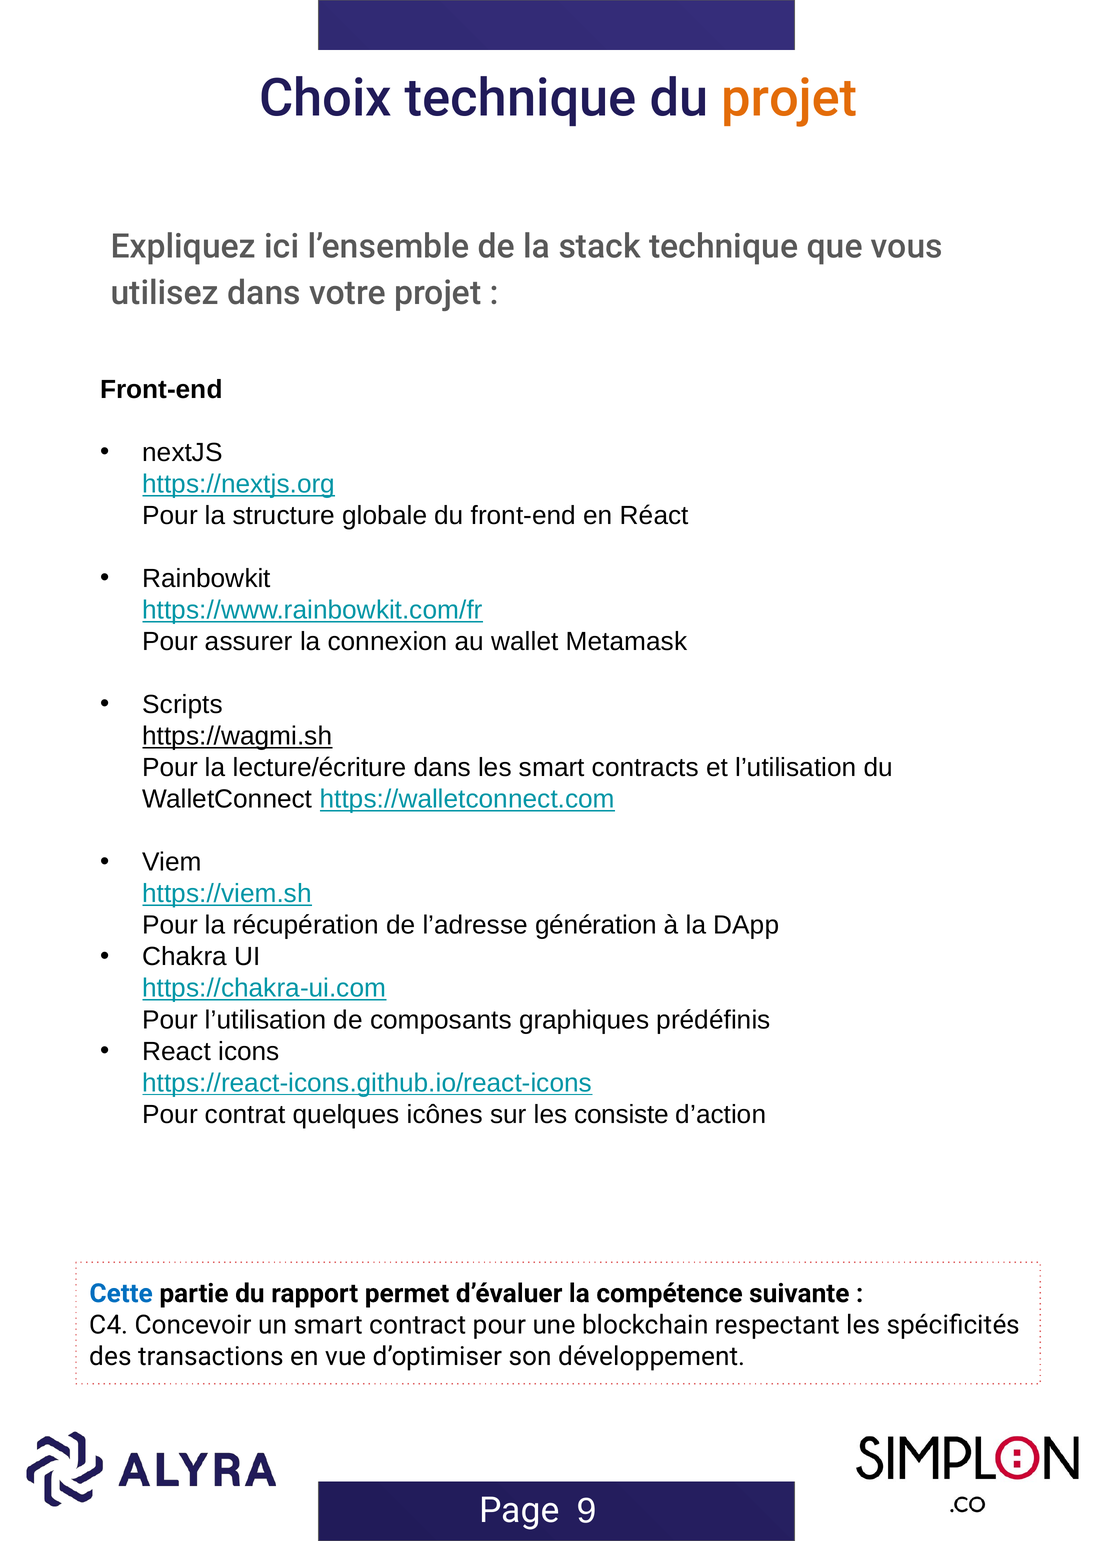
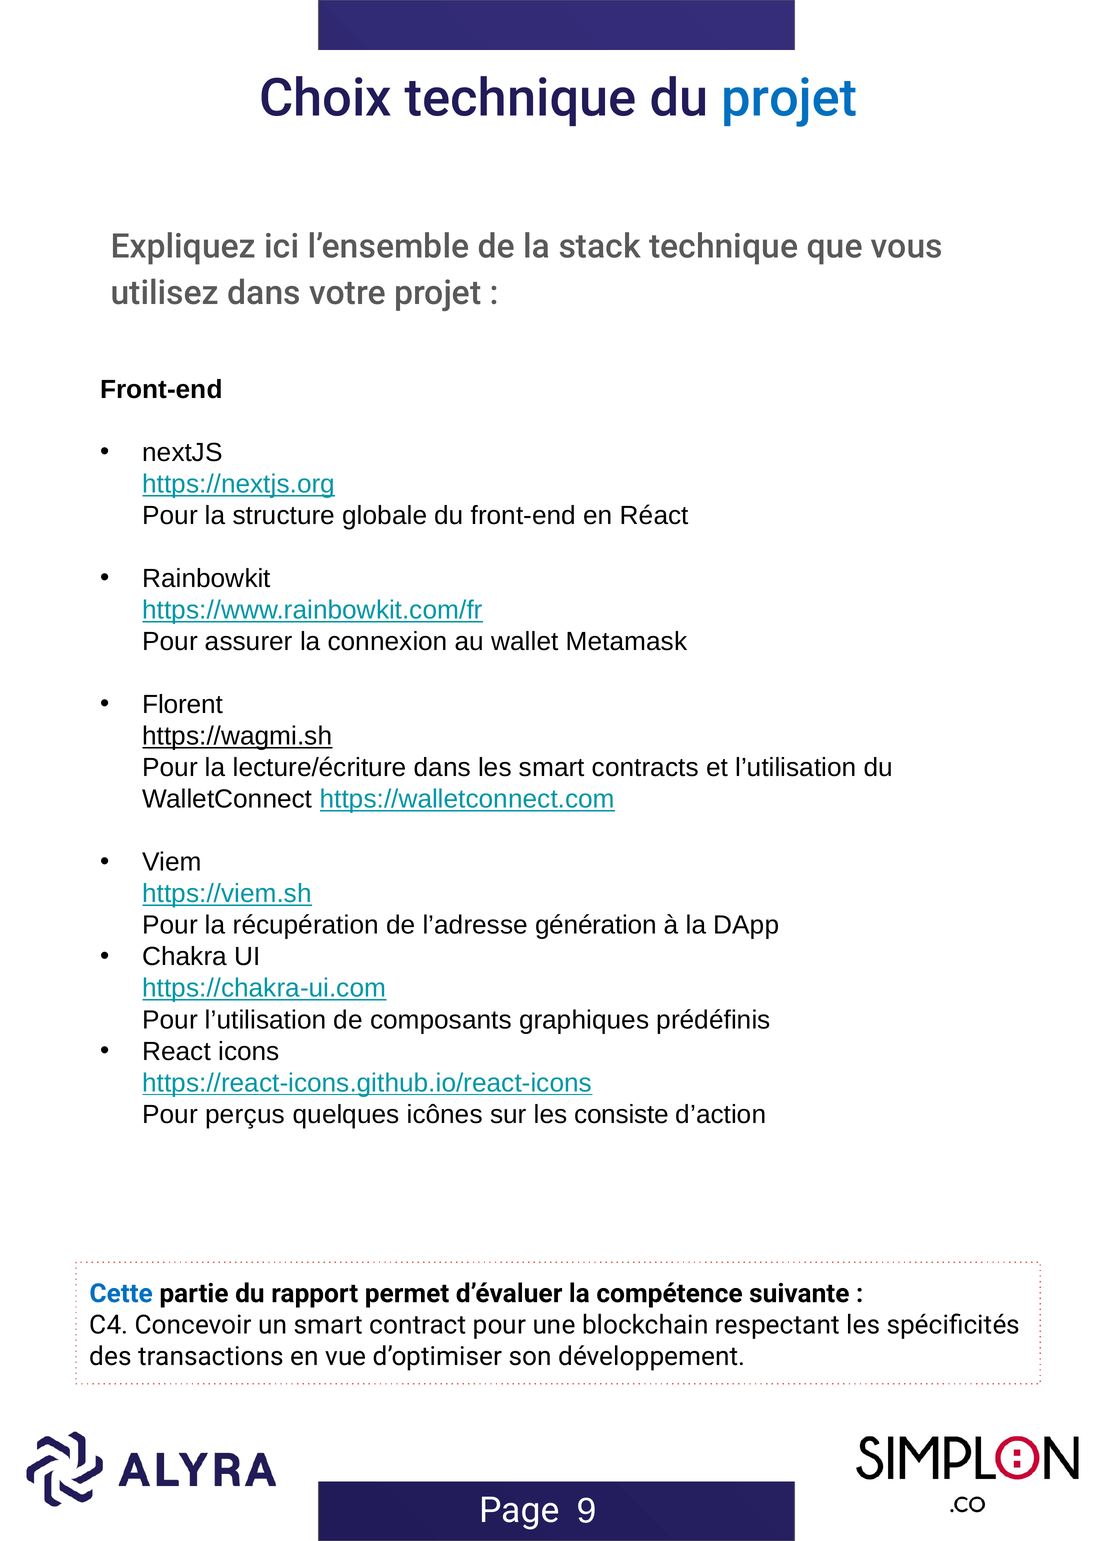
projet colour: orange -> blue (789, 99)
Scripts: Scripts -> Florent (183, 705)
contrat: contrat -> perçus (245, 1114)
